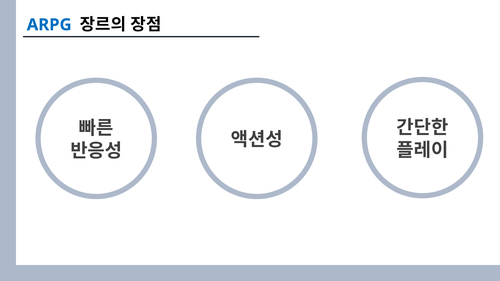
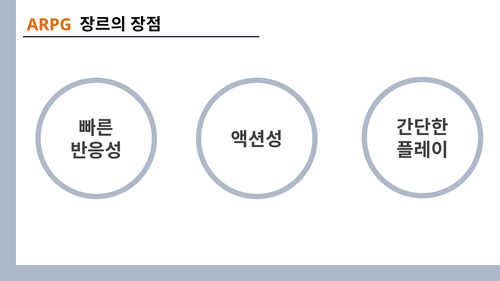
ARPG colour: blue -> orange (49, 25)
